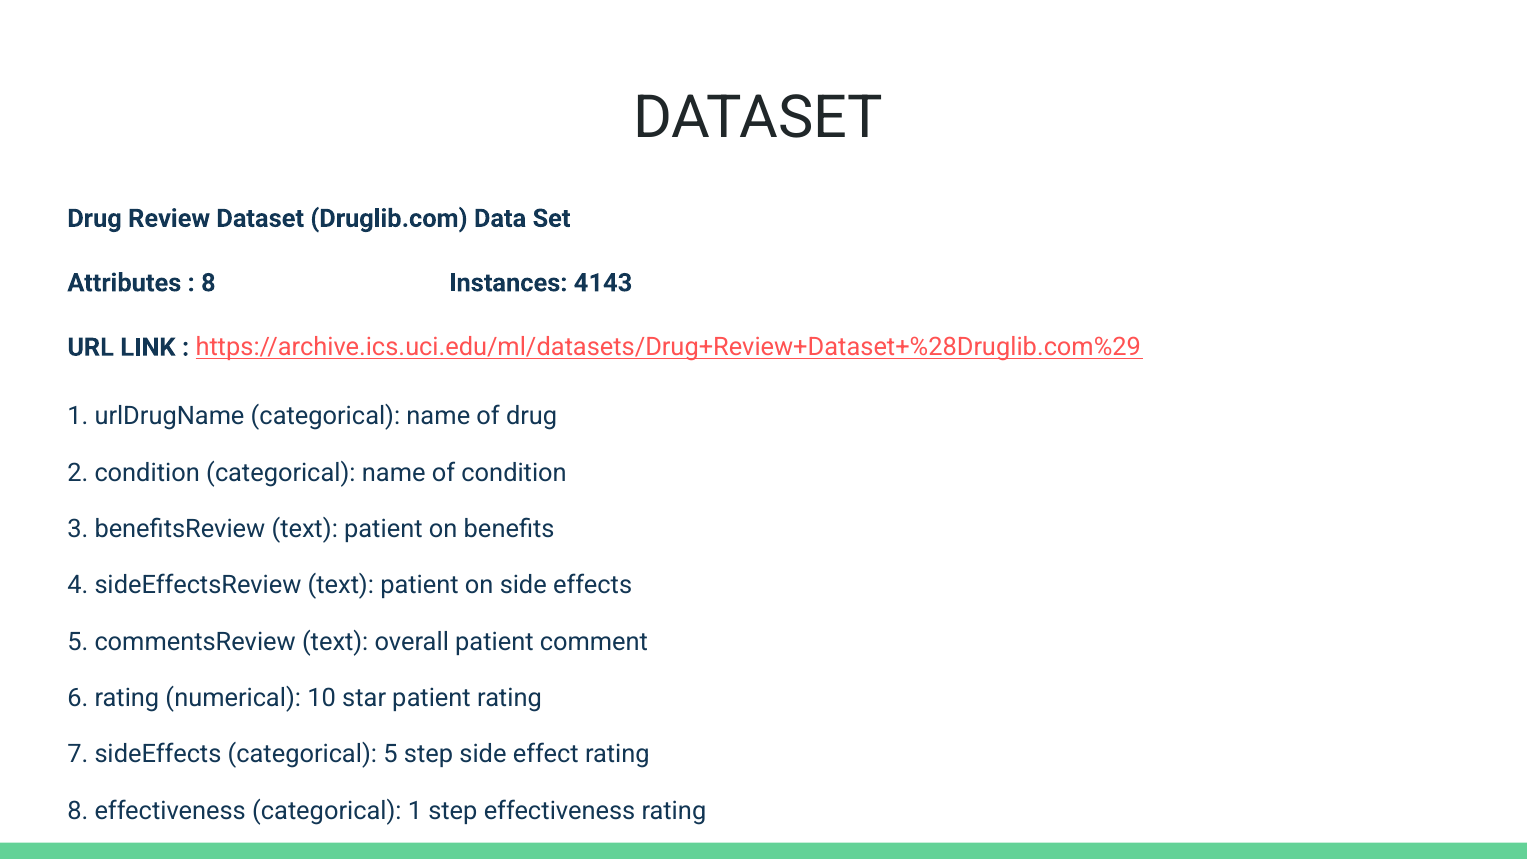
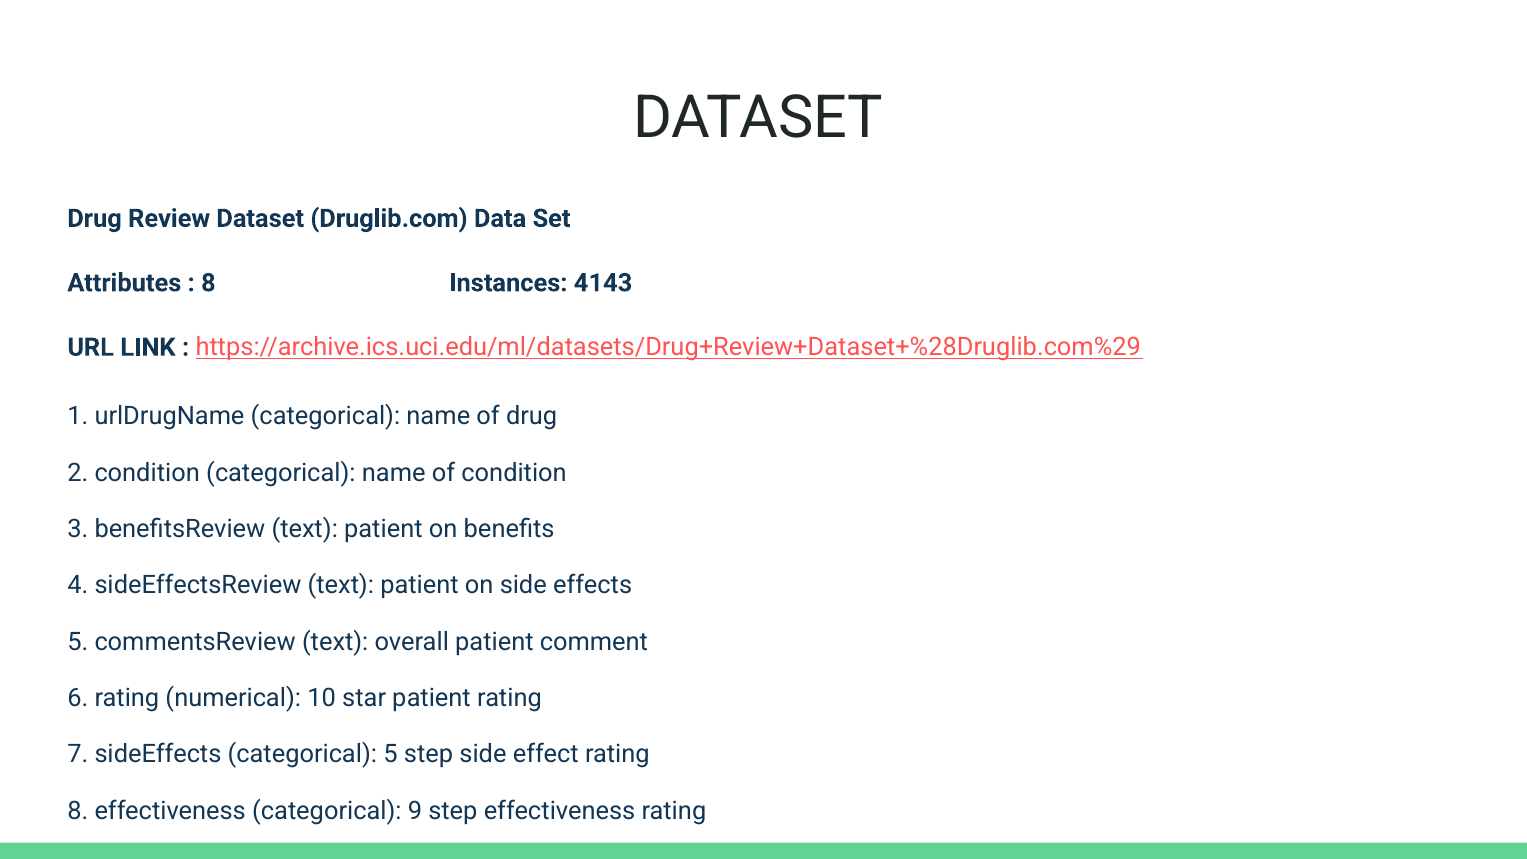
categorical 1: 1 -> 9 (415, 811)
